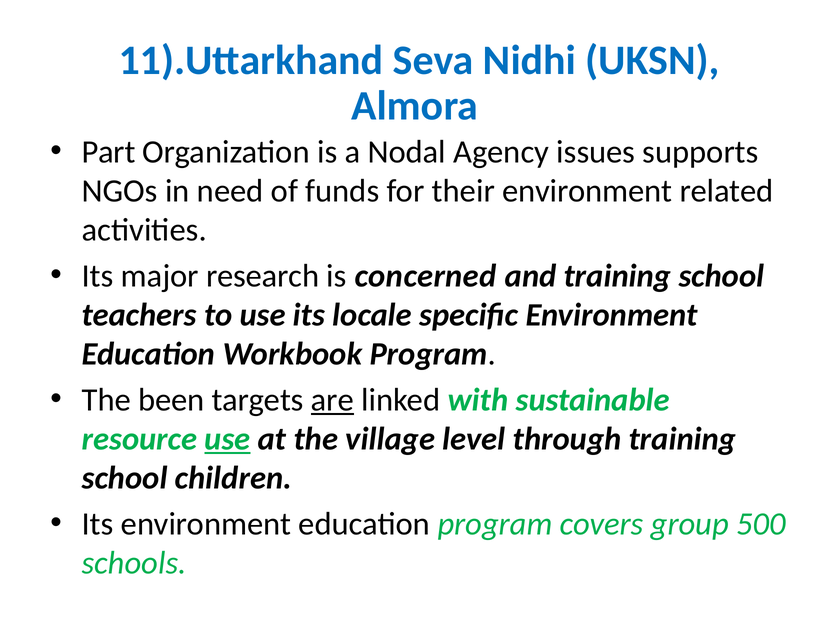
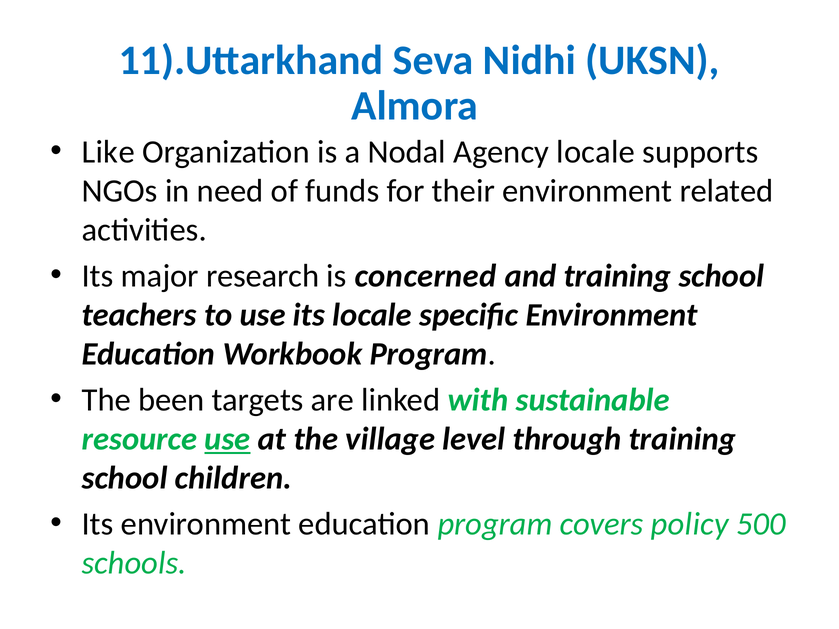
Part: Part -> Like (108, 152)
Agency issues: issues -> locale (596, 152)
are underline: present -> none (332, 400)
group: group -> policy (690, 524)
